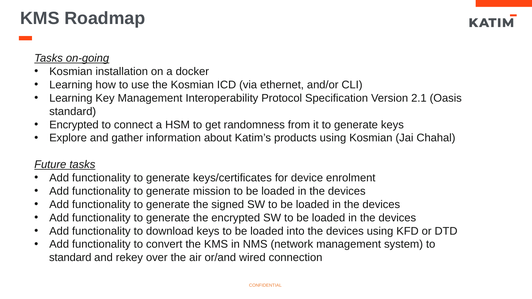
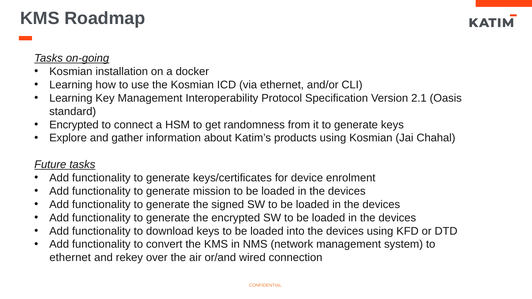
standard: standard -> ethernet (70, 258)
